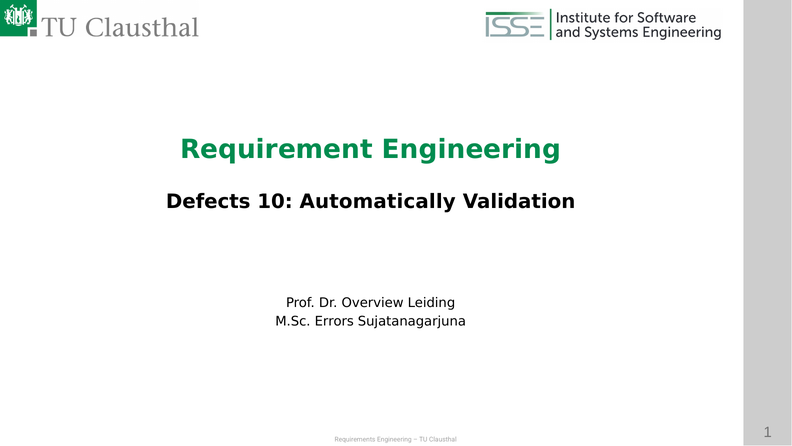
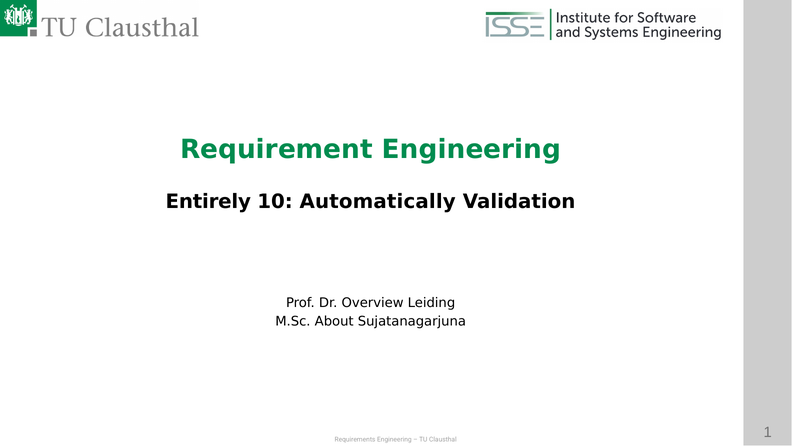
Defects: Defects -> Entirely (208, 202)
Errors: Errors -> About (334, 321)
